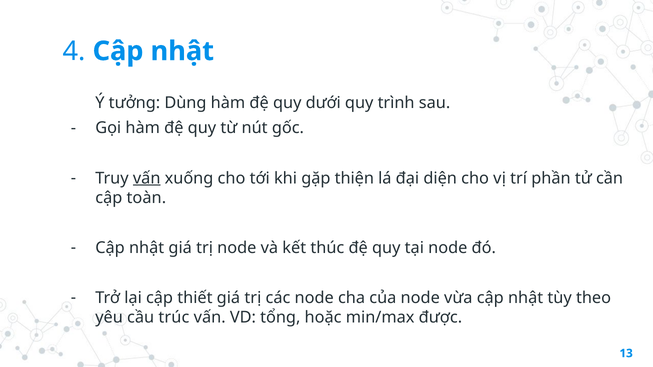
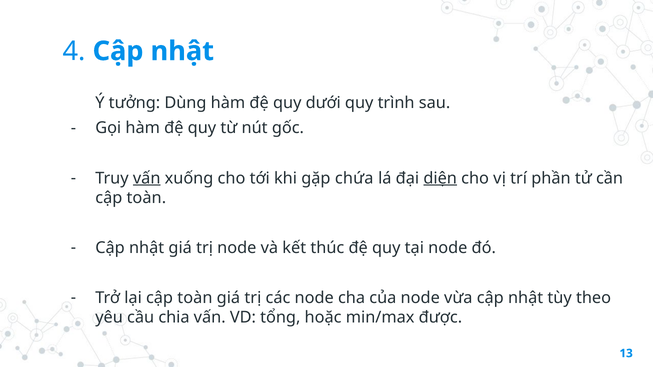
thiện: thiện -> chứa (354, 178)
diện underline: none -> present (440, 178)
lại cập thiết: thiết -> toàn (195, 298)
trúc: trúc -> chia (174, 318)
